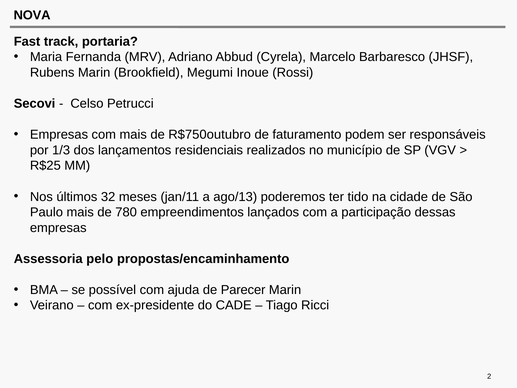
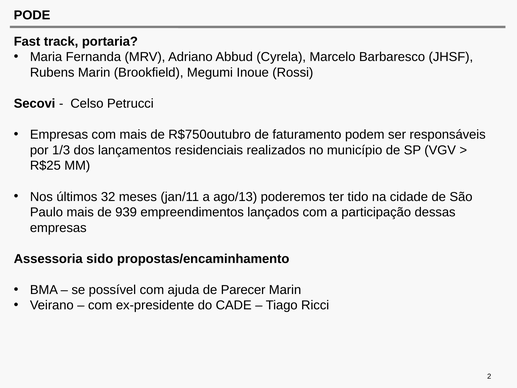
NOVA: NOVA -> PODE (32, 15)
780: 780 -> 939 (126, 212)
pelo: pelo -> sido (100, 259)
